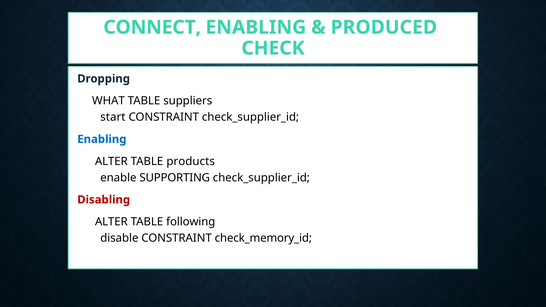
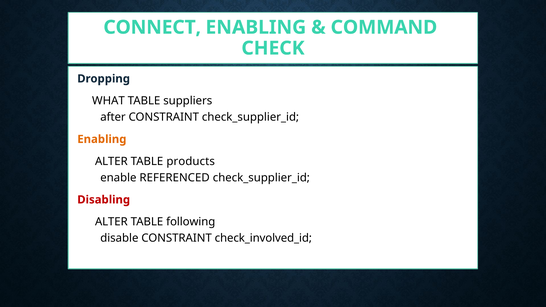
PRODUCED: PRODUCED -> COMMAND (384, 27)
start: start -> after (113, 117)
Enabling colour: blue -> orange (102, 139)
SUPPORTING: SUPPORTING -> REFERENCED (175, 178)
check_memory_id: check_memory_id -> check_involved_id (263, 238)
